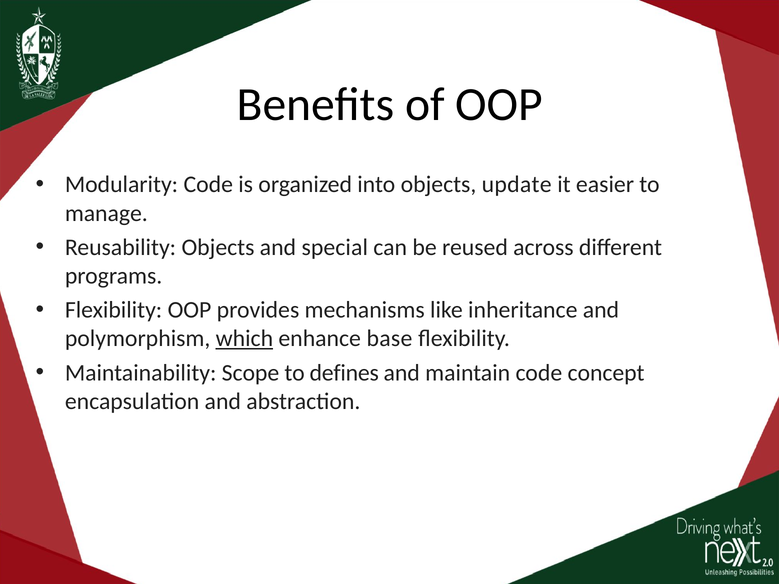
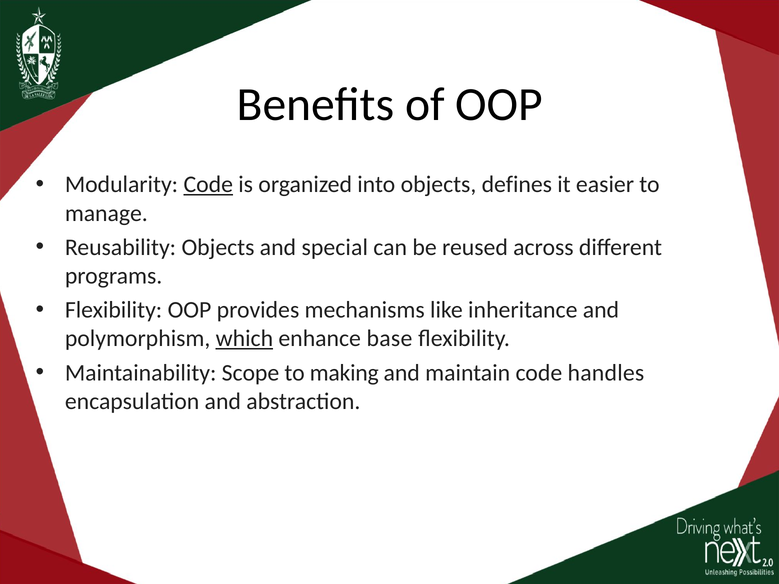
Code underline: none -> present (208, 185)
update: update -> defines (517, 185)
defines: defines -> making (344, 373)
concept: concept -> handles (606, 373)
